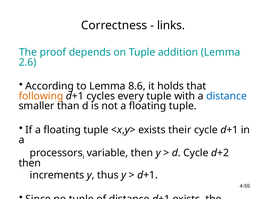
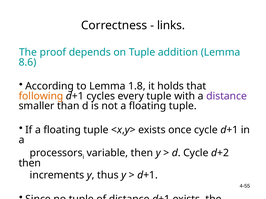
2.6: 2.6 -> 8.6 (27, 62)
8.6: 8.6 -> 1.8 (137, 86)
distance colour: blue -> purple (227, 96)
their: their -> once (180, 130)
